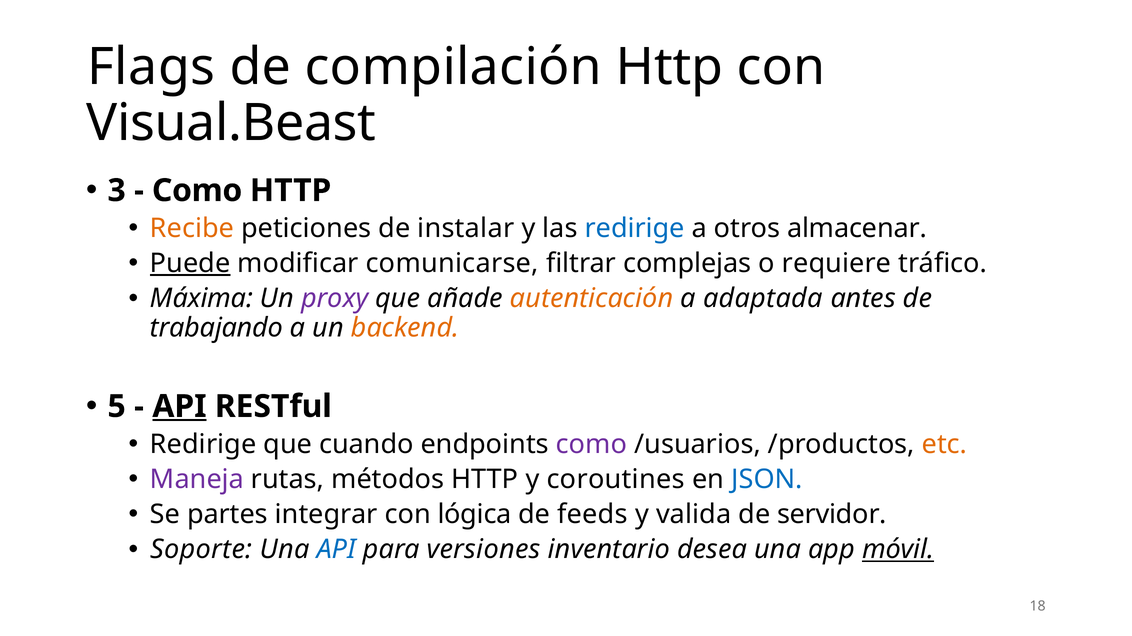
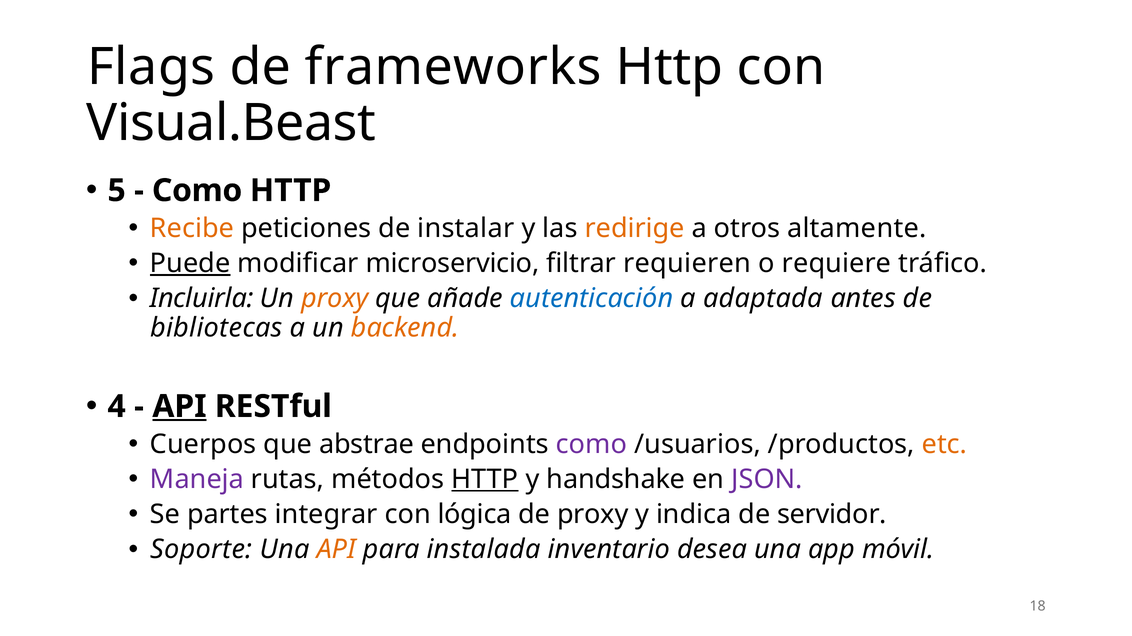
compilación: compilación -> frameworks (453, 67)
3: 3 -> 5 (117, 191)
redirige colour: blue -> orange (635, 229)
almacenar: almacenar -> altamente (857, 229)
comunicarse: comunicarse -> microservicio (452, 264)
complejas: complejas -> requieren (687, 264)
Máxima: Máxima -> Incluirla (202, 299)
proxy colour: purple -> orange (335, 299)
autenticación colour: orange -> blue (592, 299)
trabajando: trabajando -> bibliotecas (216, 328)
5: 5 -> 4 (117, 407)
Redirige: Redirige -> Cuerpos (203, 445)
cuando: cuando -> abstrae (366, 445)
HTTP underline: none -> present (485, 480)
coroutines: coroutines -> handshake (616, 480)
JSON colour: blue -> purple (767, 480)
de feeds: feeds -> proxy (593, 515)
valida: valida -> indica (694, 515)
API colour: blue -> orange (336, 550)
versiones: versiones -> instalada (484, 550)
móvil underline: present -> none (898, 550)
